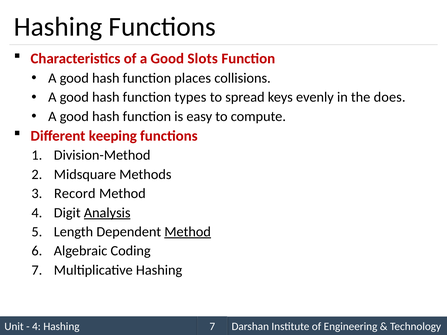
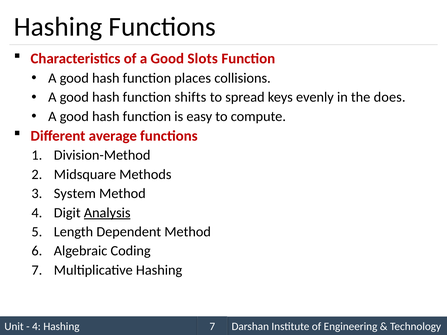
types: types -> shifts (190, 97)
keeping: keeping -> average (113, 136)
Record: Record -> System (75, 194)
Method underline: present -> none (188, 232)
